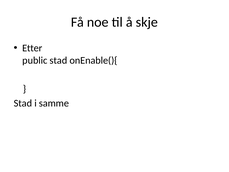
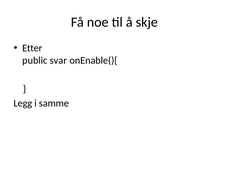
public stad: stad -> svar (58, 60)
Stad: Stad -> Legg (23, 103)
